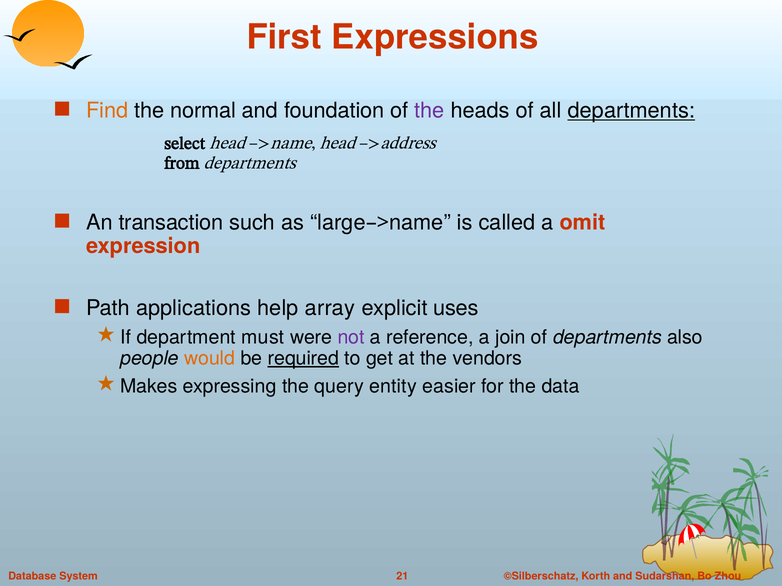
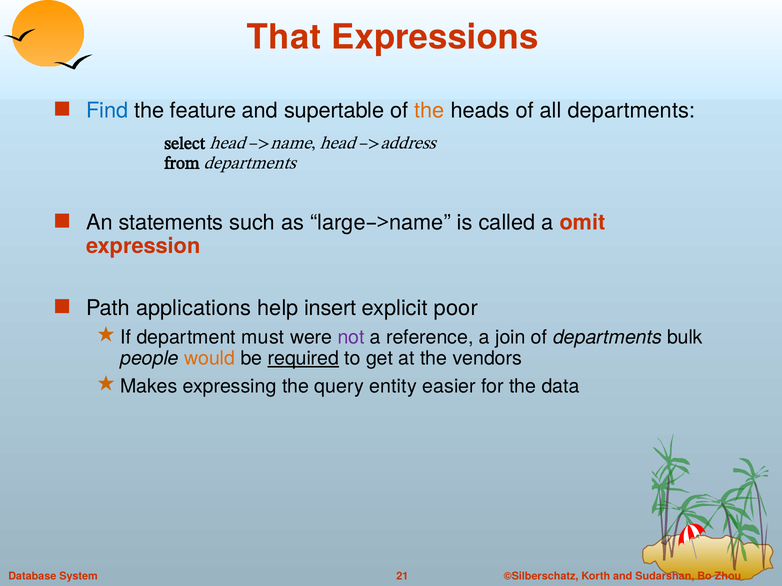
First: First -> That (284, 37)
Find colour: orange -> blue (107, 111)
normal: normal -> feature (203, 111)
foundation: foundation -> supertable (334, 111)
the colour: purple -> orange (429, 111)
departments underline: present -> none (631, 111)
transaction: transaction -> statements (171, 223)
array: array -> insert (330, 308)
uses: uses -> poor (456, 308)
also: also -> bulk (685, 338)
